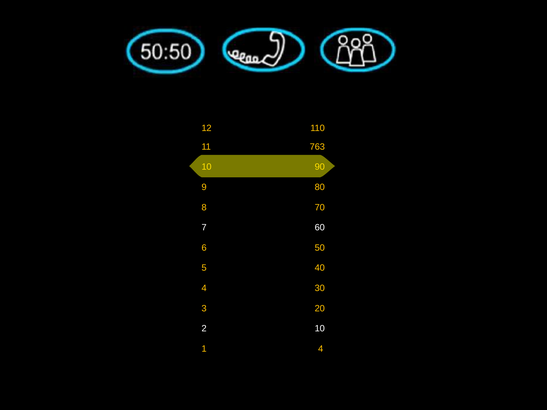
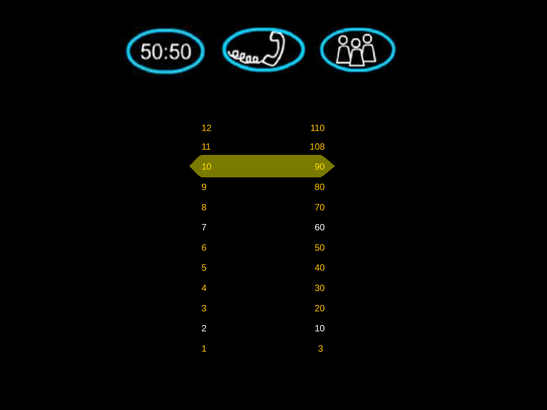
763: 763 -> 108 (317, 147)
1 4: 4 -> 3 (321, 349)
